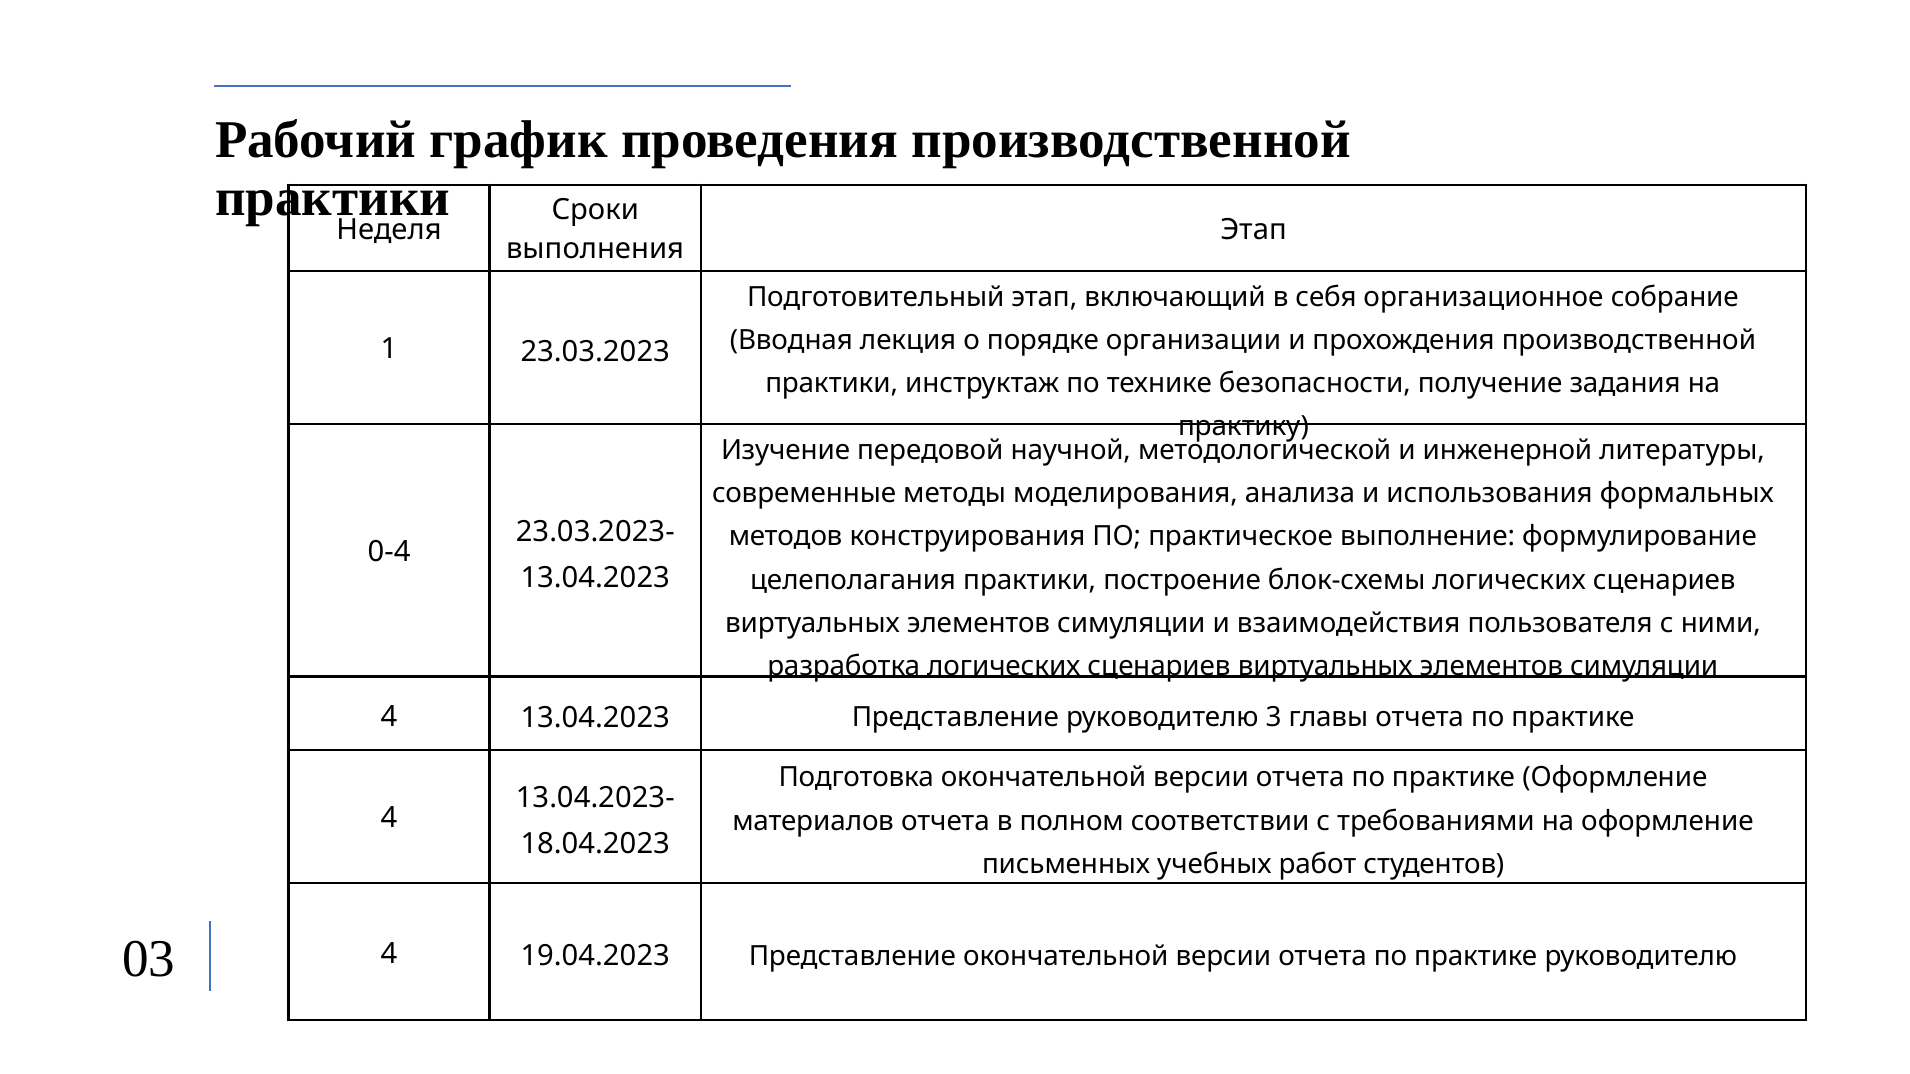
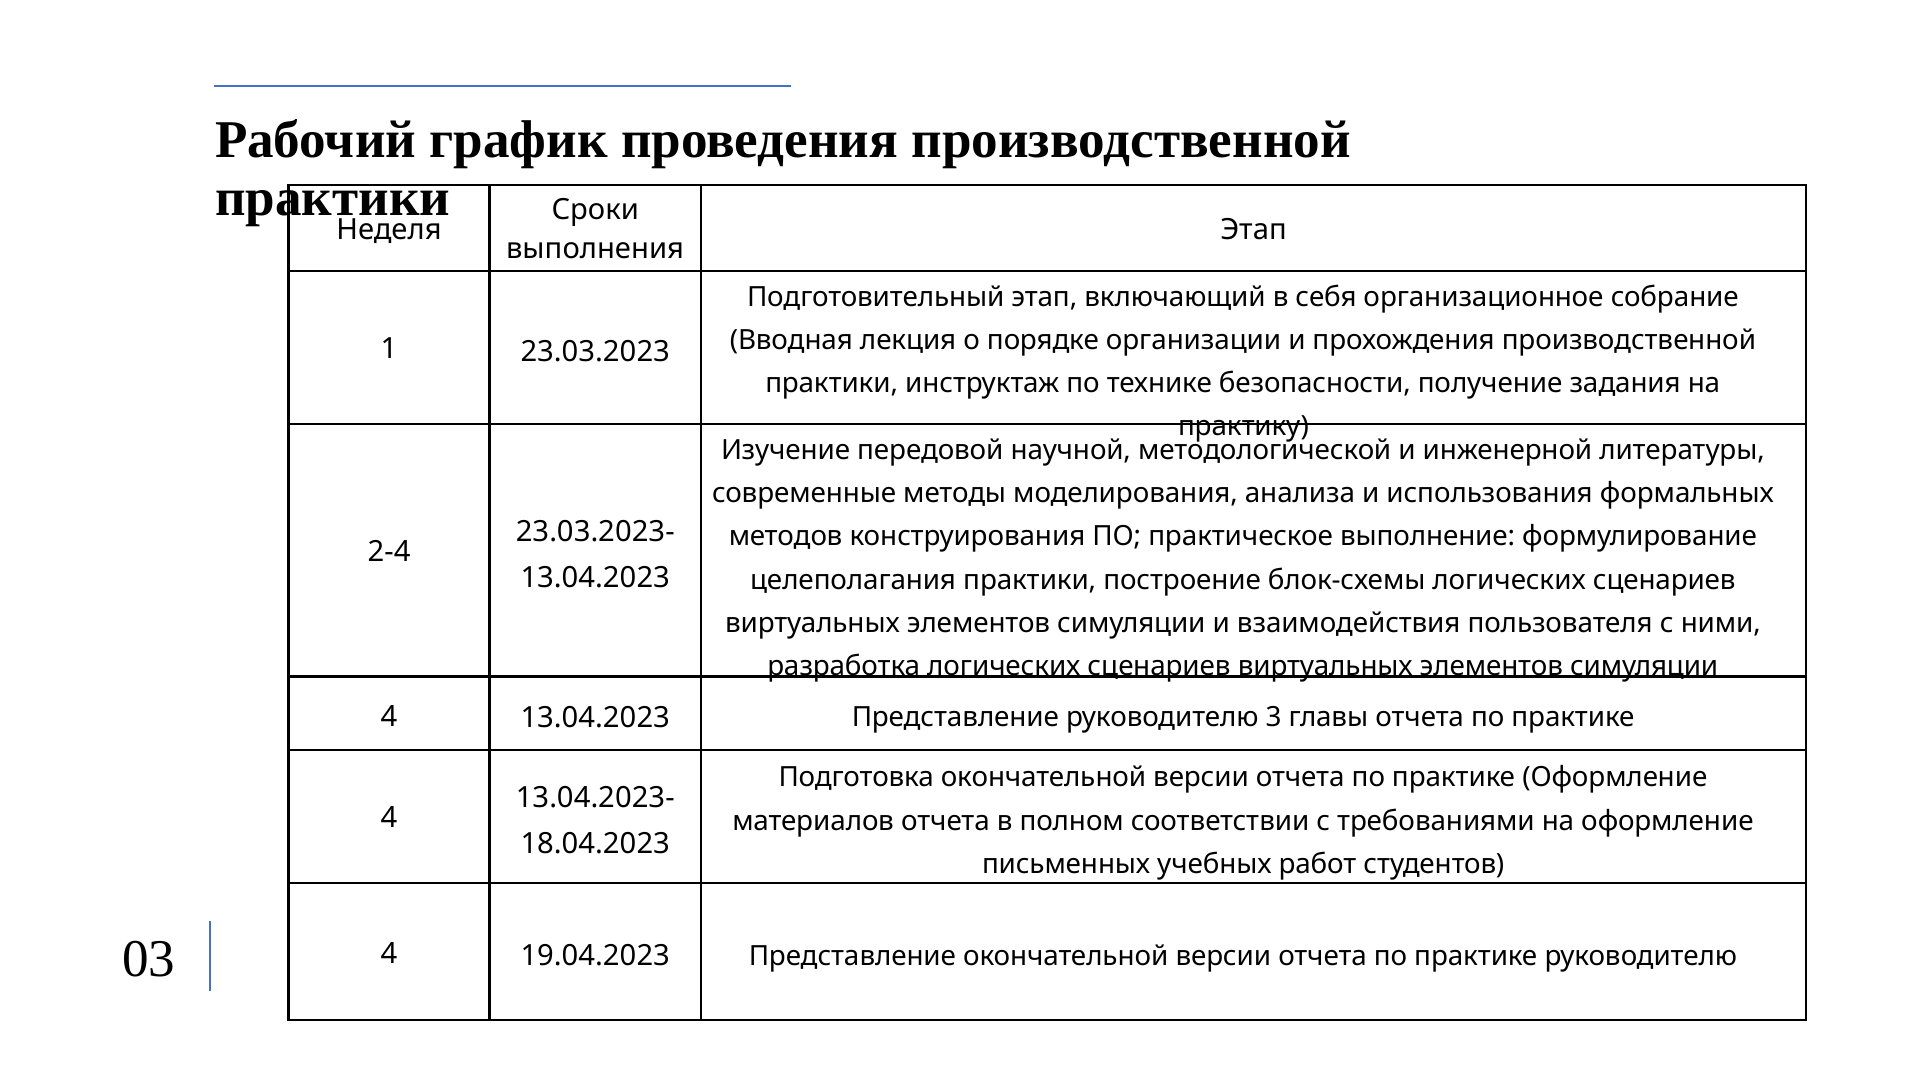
0-4: 0-4 -> 2-4 (389, 552)
